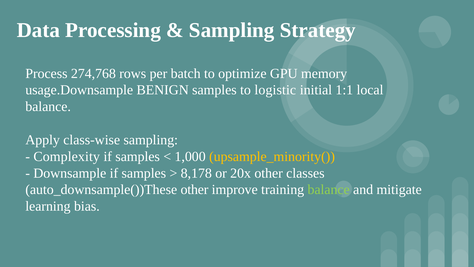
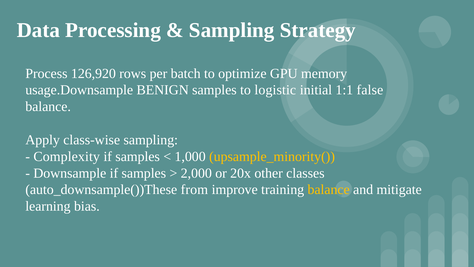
274,768: 274,768 -> 126,920 (93, 73)
local: local -> false (370, 90)
8,178: 8,178 -> 2,000 (196, 173)
auto_downsample())These other: other -> from (194, 189)
balance colour: light green -> yellow (329, 189)
